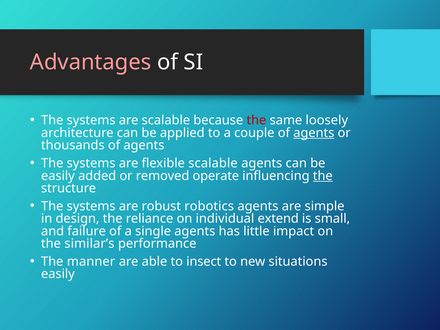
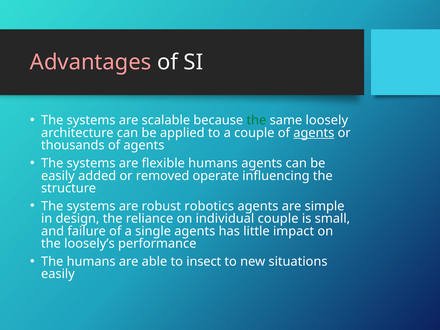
the colour: red -> green (256, 120)
flexible scalable: scalable -> humans (213, 163)
the underline: present -> none (323, 176)
individual extend: extend -> couple (278, 219)
similar’s: similar’s -> loosely’s (89, 244)
The manner: manner -> humans (91, 262)
